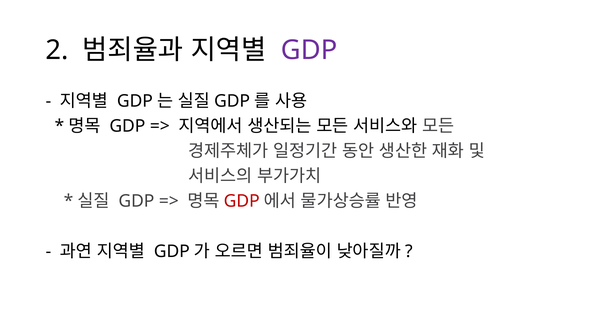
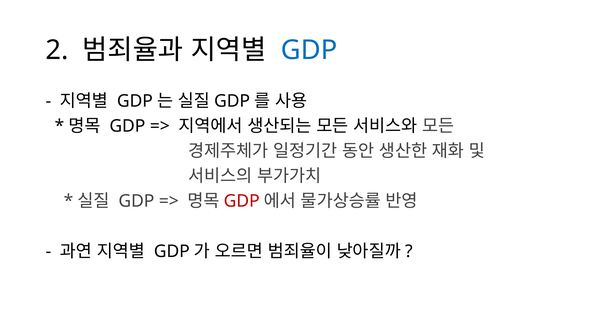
GDP colour: purple -> blue (309, 50)
